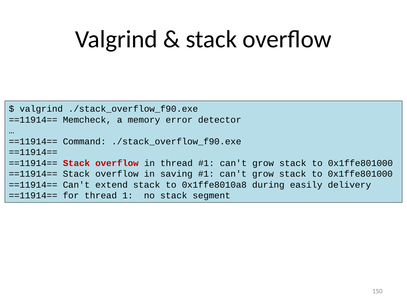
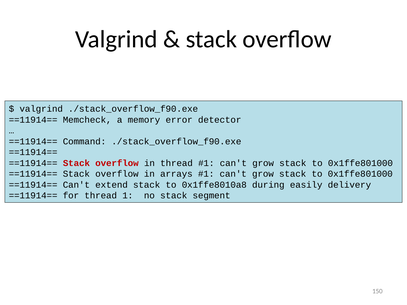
saving: saving -> arrays (176, 174)
